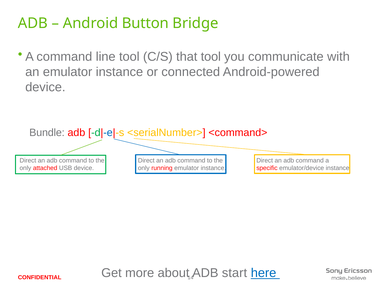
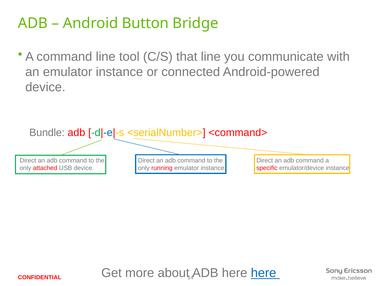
that tool: tool -> line (211, 57)
ADB start: start -> here (235, 273)
